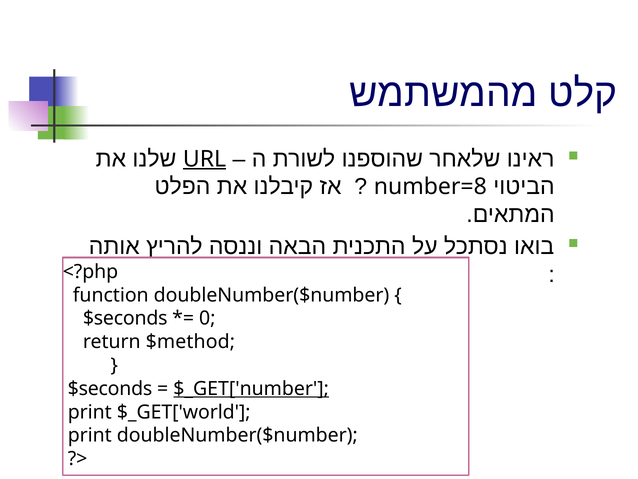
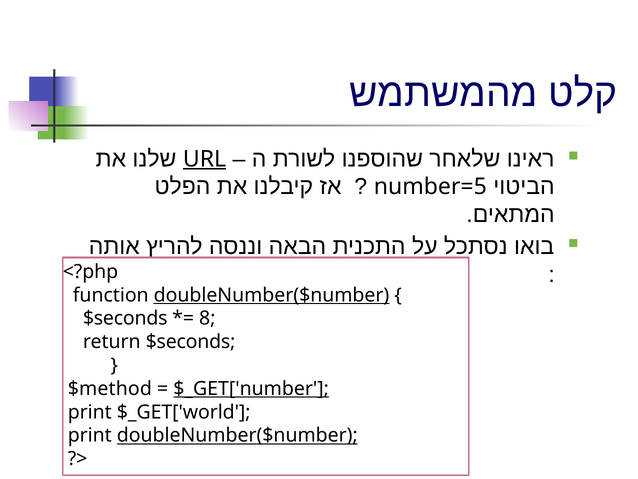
number=8: number=8 -> number=5 (430, 187)
doubleNumber($number underline: none -> present (271, 295)
0: 0 -> 8 (207, 318)
return $method: $method -> $seconds (191, 342)
$seconds: $seconds -> $method (110, 388)
doubleNumber($number underline: none -> present (237, 435)
